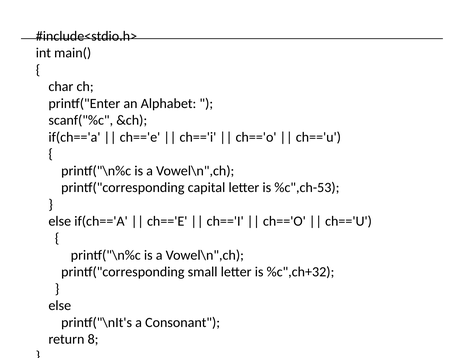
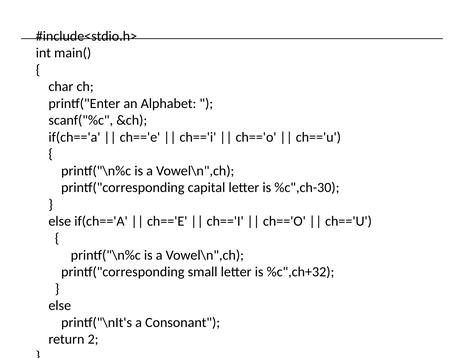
%c",ch-53: %c",ch-53 -> %c",ch-30 (307, 188)
8: 8 -> 2 (93, 340)
